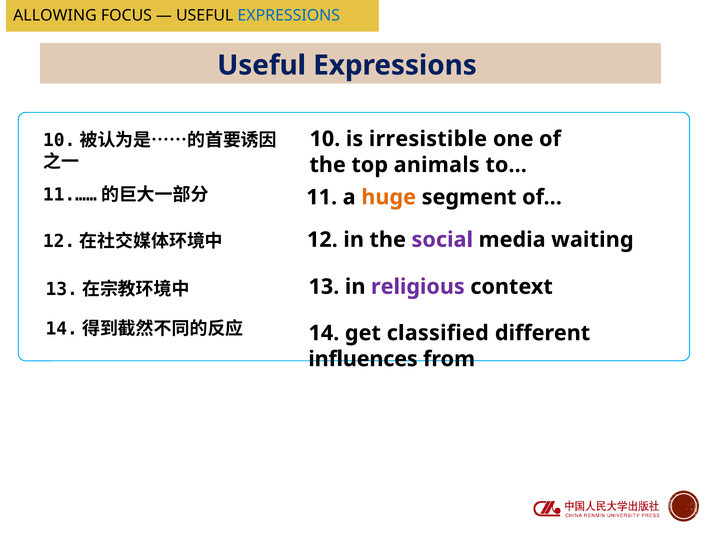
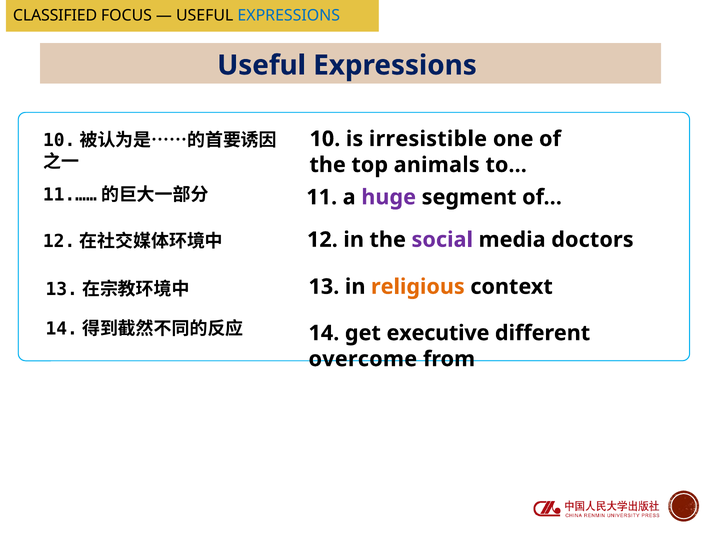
ALLOWING: ALLOWING -> CLASSIFIED (55, 16)
huge colour: orange -> purple (389, 197)
waiting: waiting -> doctors (592, 240)
religious colour: purple -> orange (418, 287)
classified: classified -> executive (438, 333)
influences: influences -> overcome (363, 359)
